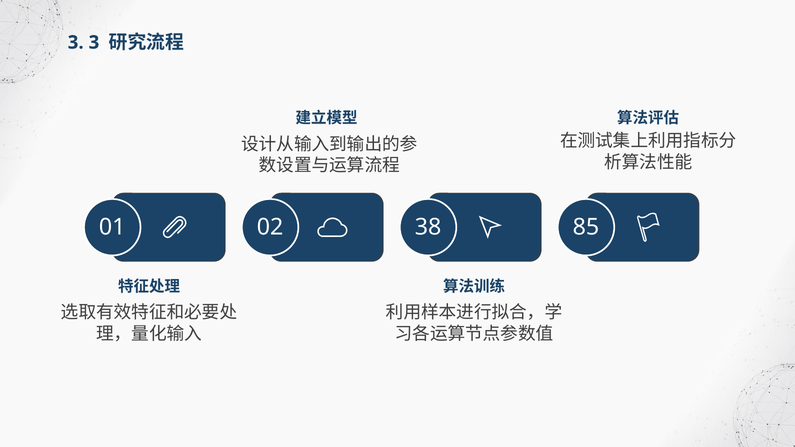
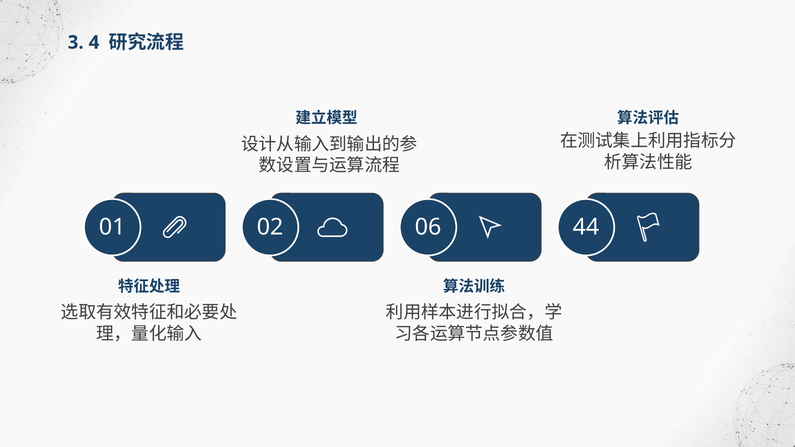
3 3: 3 -> 4 (94, 42)
38: 38 -> 06 (428, 227)
85: 85 -> 44 (586, 227)
